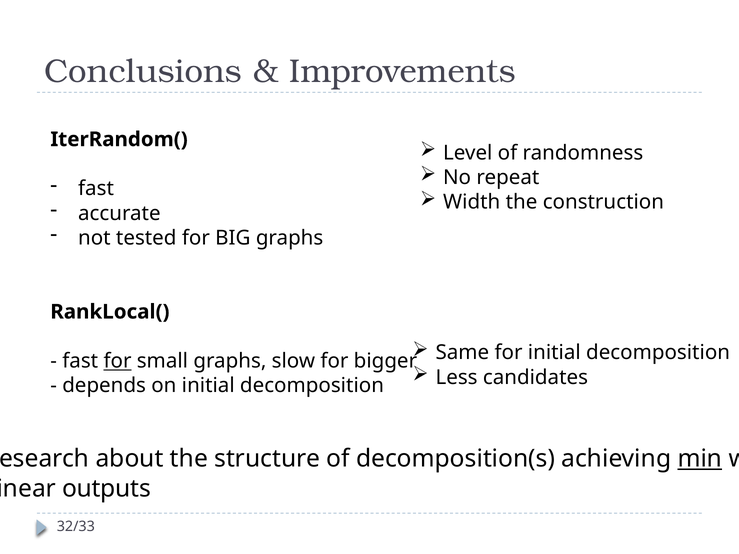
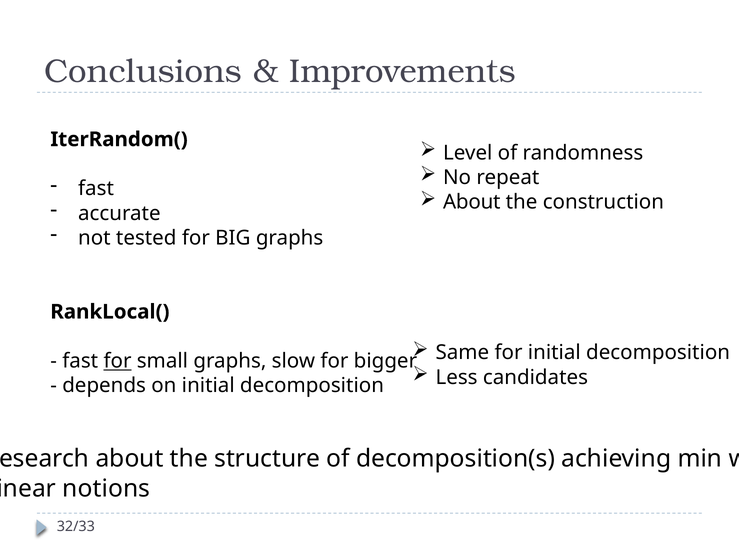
Width: Width -> About (472, 202)
min underline: present -> none (700, 459)
outputs: outputs -> notions (106, 489)
